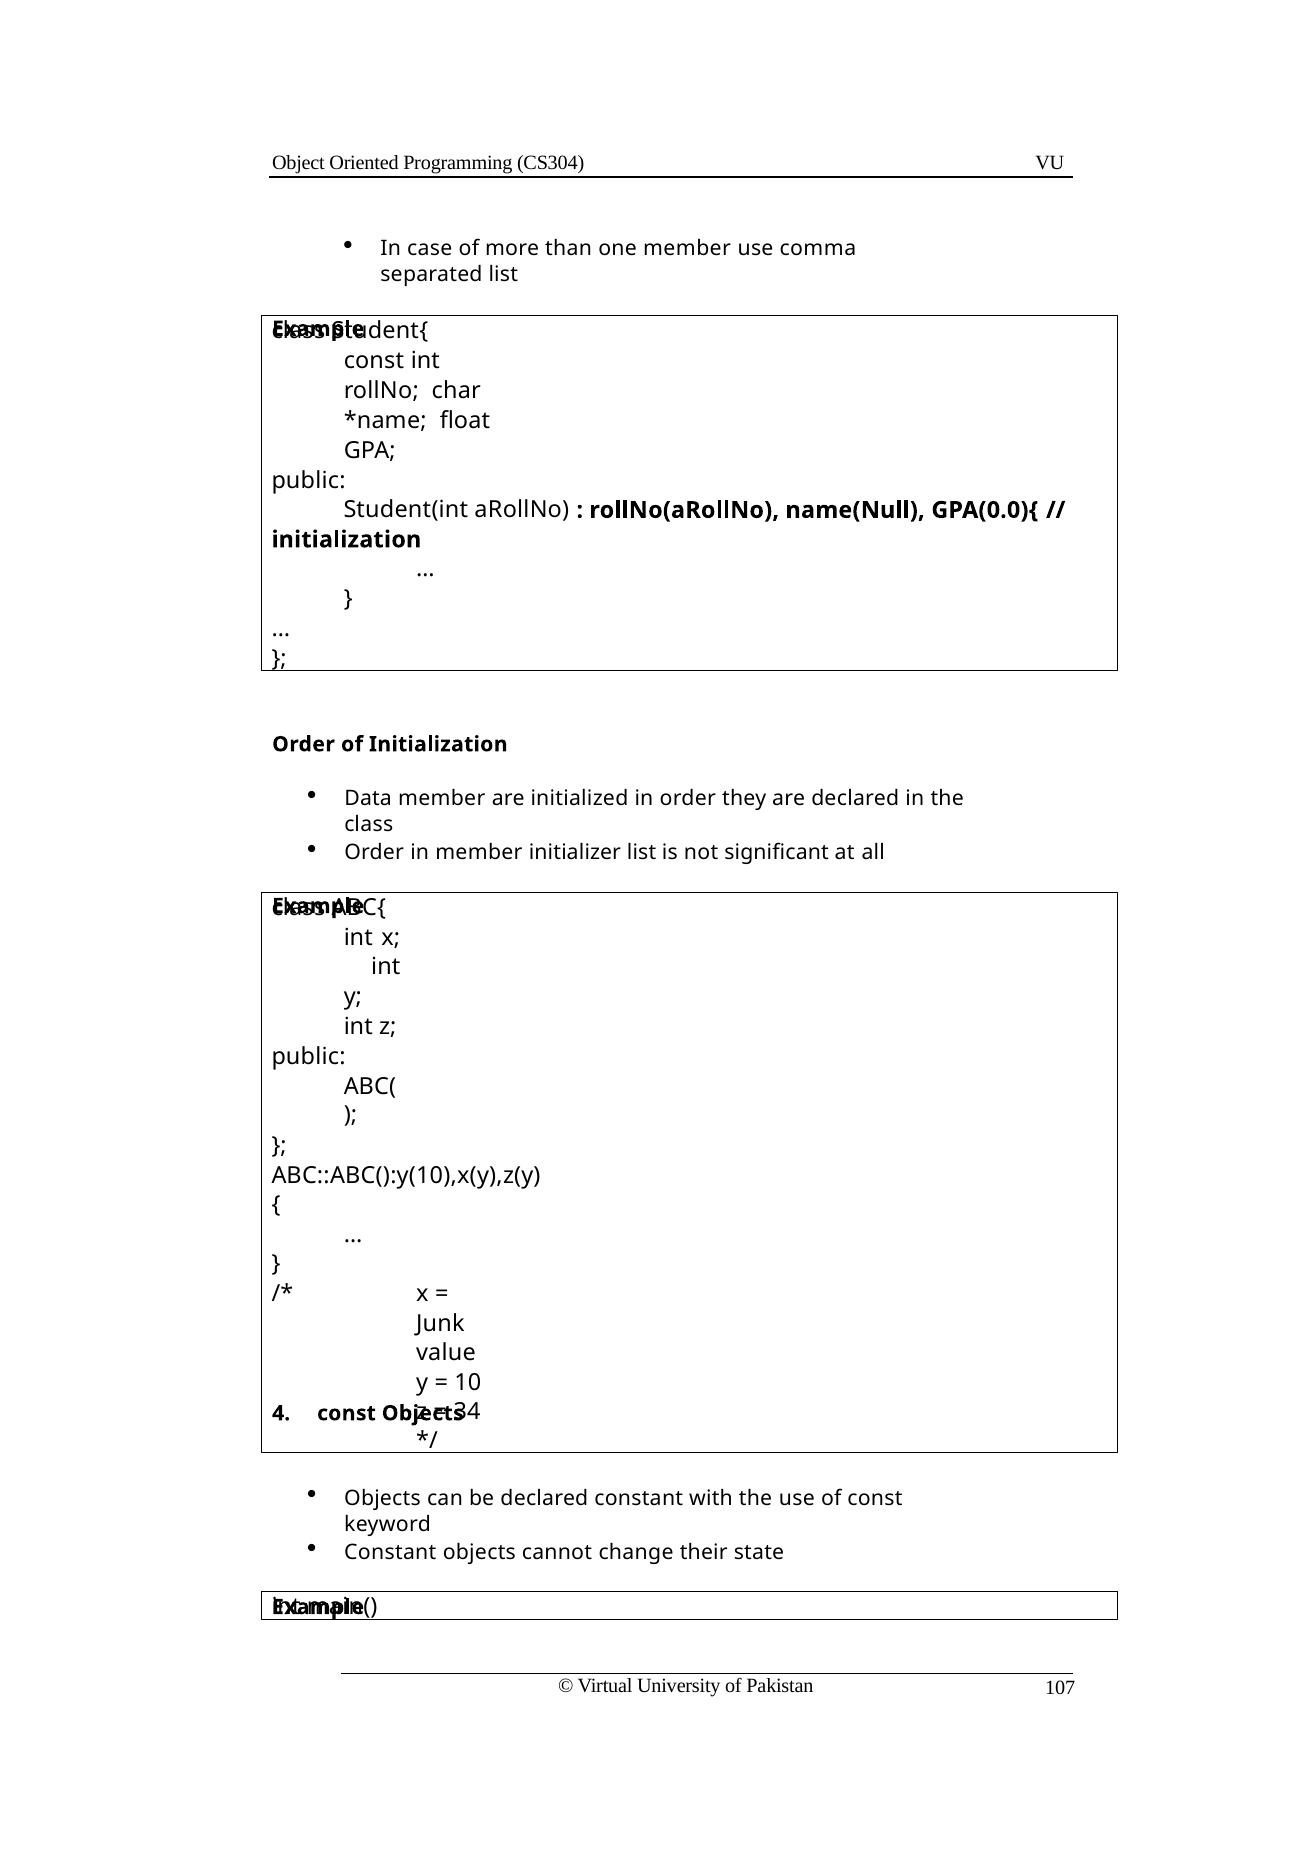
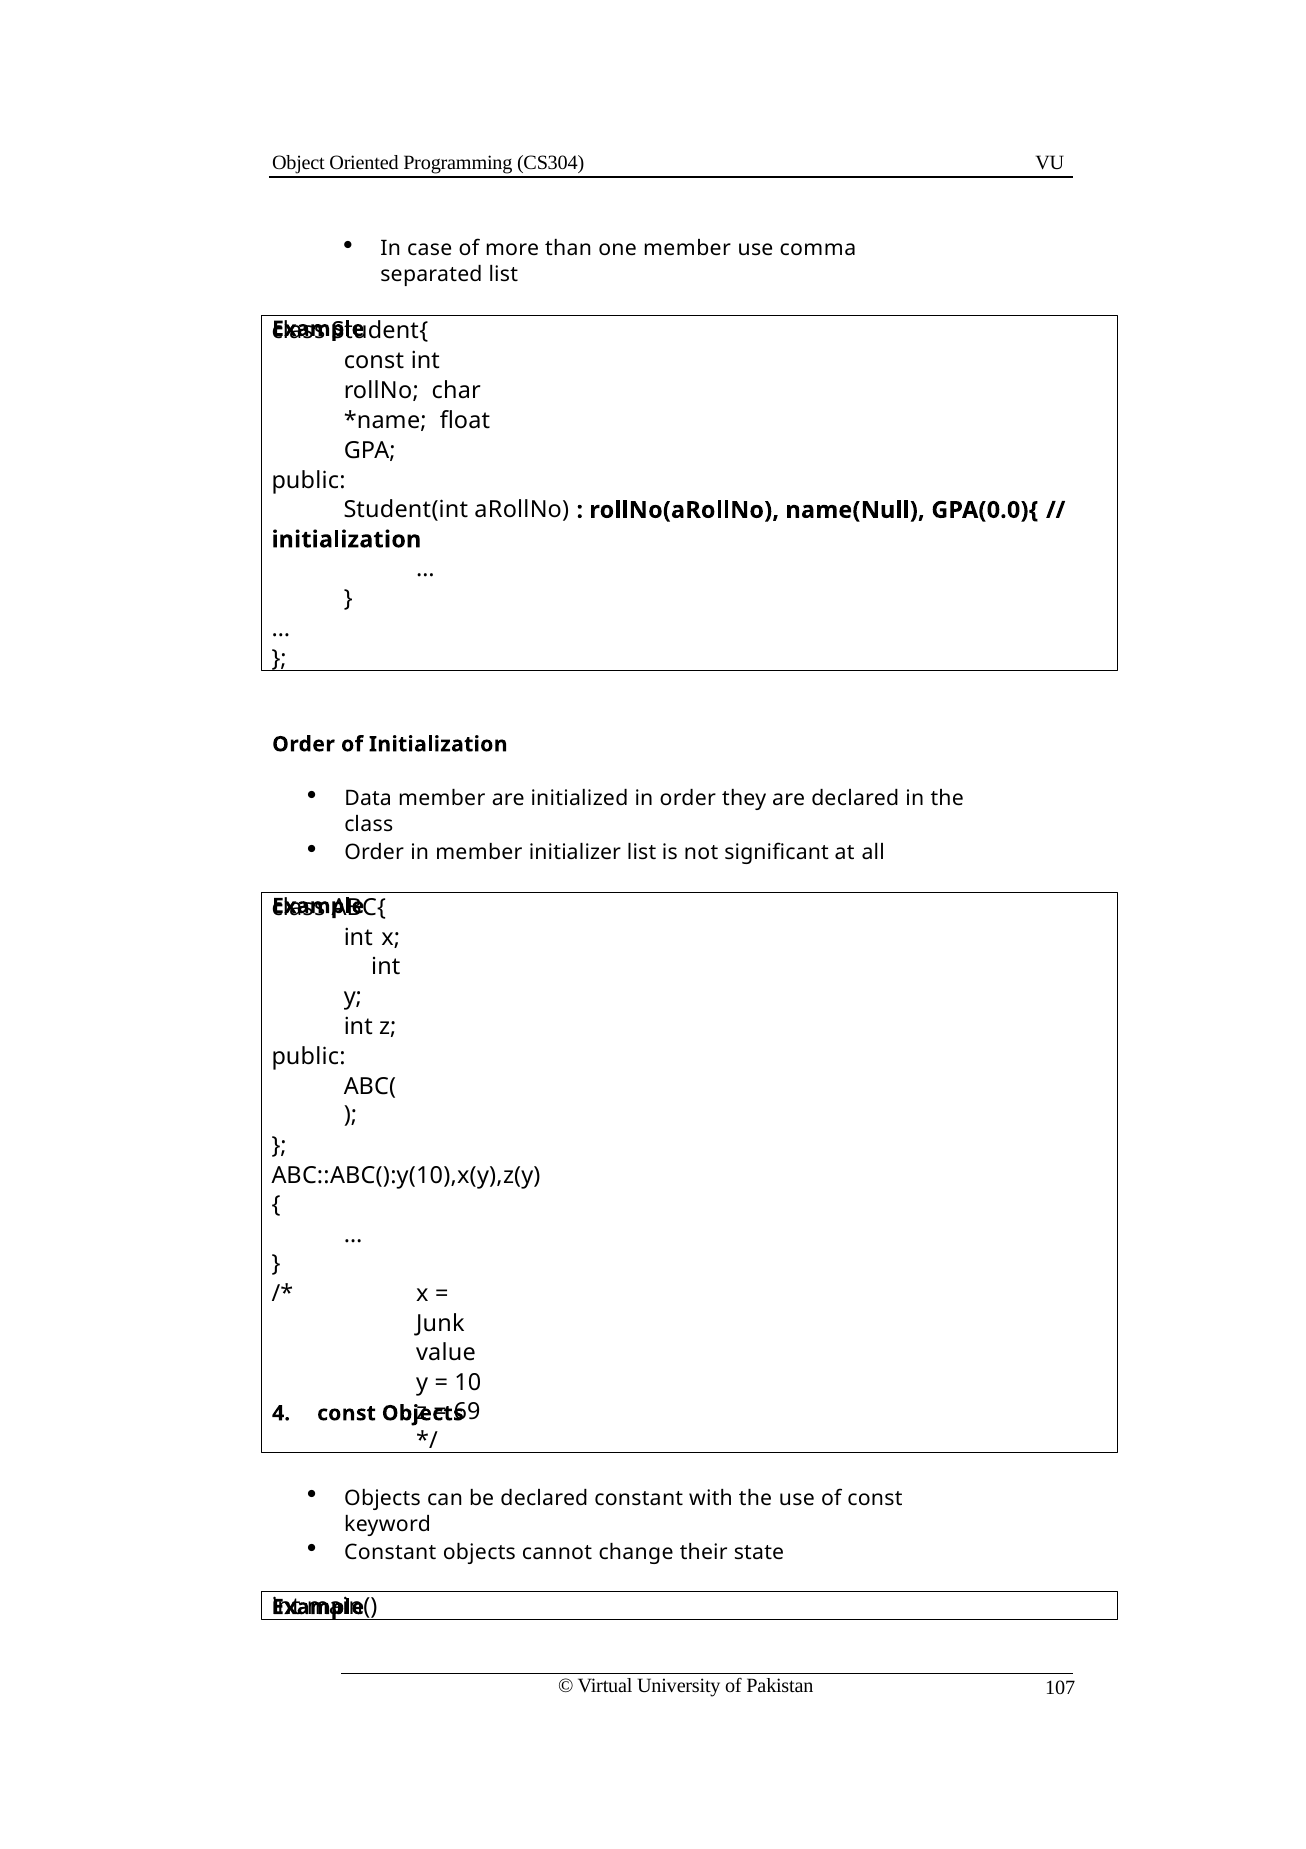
34: 34 -> 69 (467, 1412)
